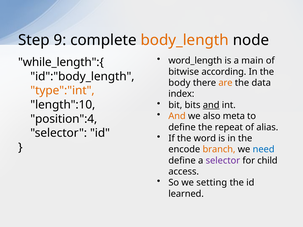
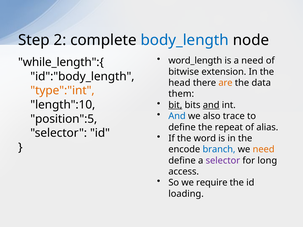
9: 9 -> 2 (60, 40)
body_length colour: orange -> blue (185, 40)
a main: main -> need (252, 61)
according: according -> extension (224, 72)
body: body -> head (179, 83)
index: index -> them (181, 94)
bit underline: none -> present (175, 105)
And colour: orange -> blue (177, 116)
meta: meta -> trace (234, 116)
position":4: position":4 -> position":5 (64, 119)
branch colour: orange -> blue (219, 150)
need colour: blue -> orange (264, 150)
child: child -> long (267, 161)
setting: setting -> require (212, 183)
learned: learned -> loading (186, 194)
